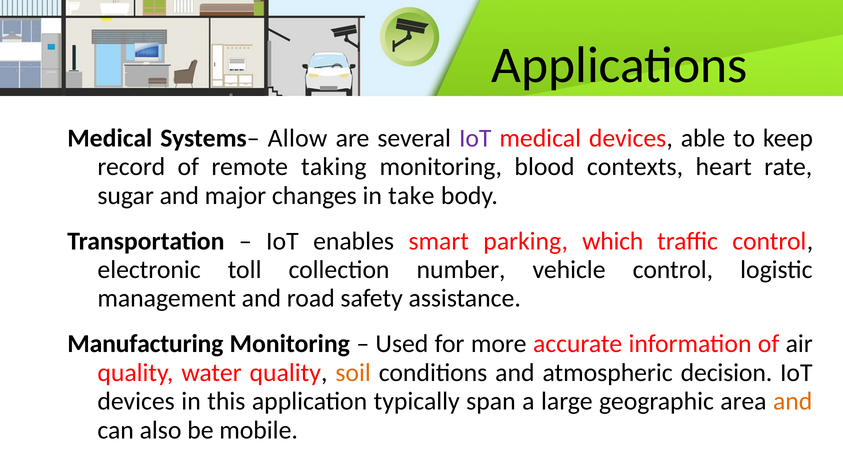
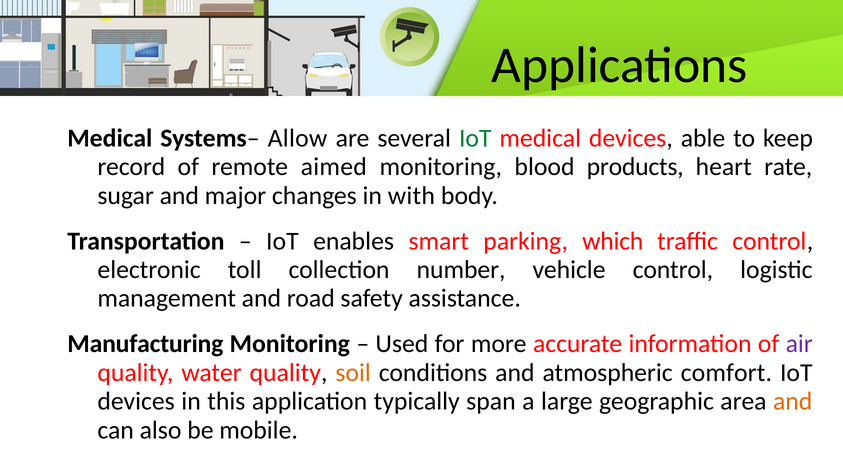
IoT colour: purple -> green (475, 138)
taking: taking -> aimed (334, 167)
contexts: contexts -> products (635, 167)
take: take -> with (411, 196)
air colour: black -> purple (799, 344)
decision: decision -> comfort (726, 373)
